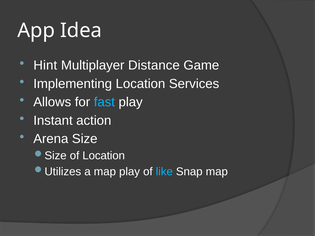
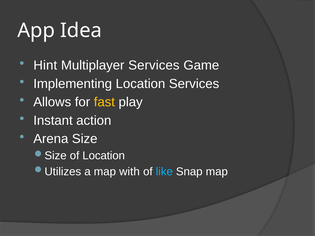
Multiplayer Distance: Distance -> Services (154, 65)
fast colour: light blue -> yellow (104, 102)
map play: play -> with (129, 172)
